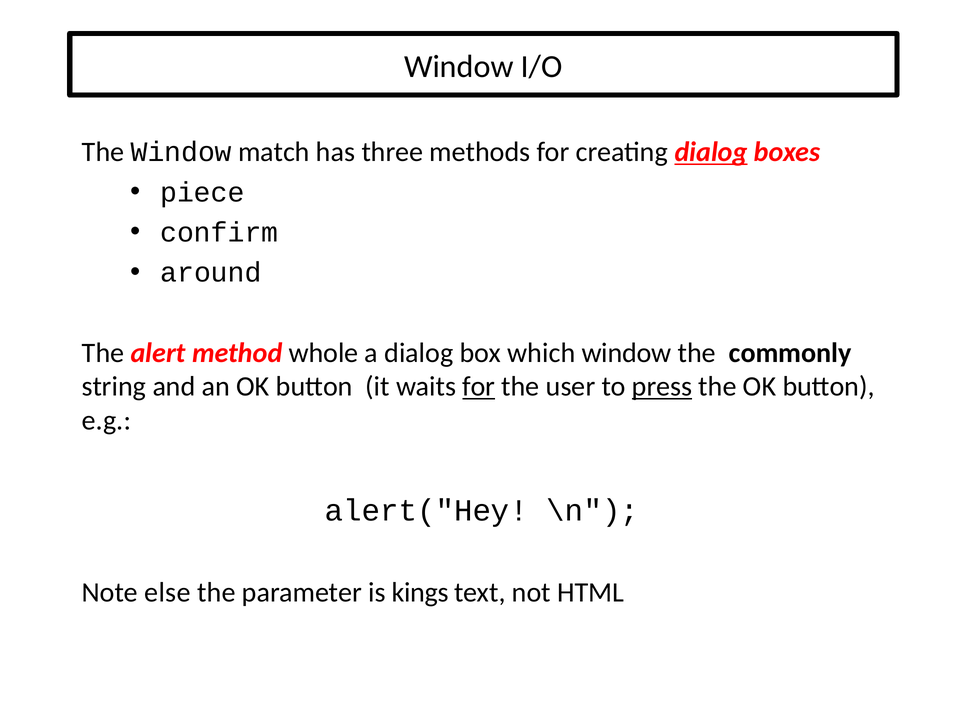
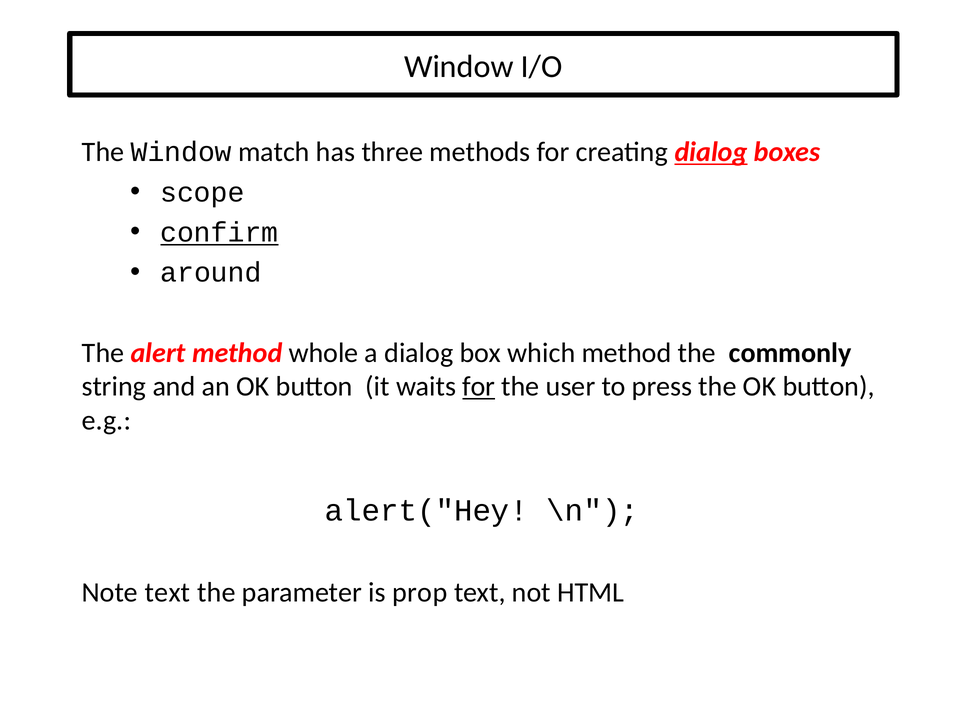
piece: piece -> scope (202, 192)
confirm underline: none -> present (219, 233)
which window: window -> method (627, 353)
press underline: present -> none (662, 387)
Note else: else -> text (167, 592)
kings: kings -> prop (420, 592)
